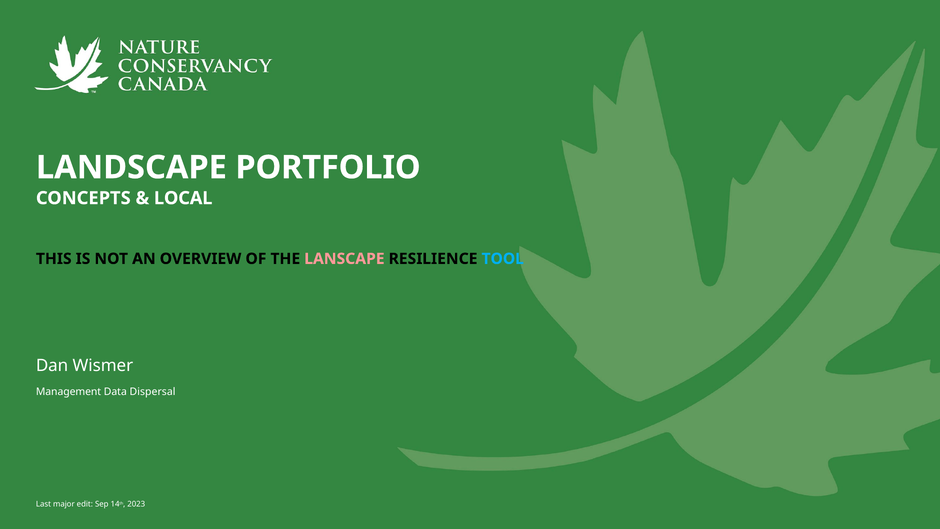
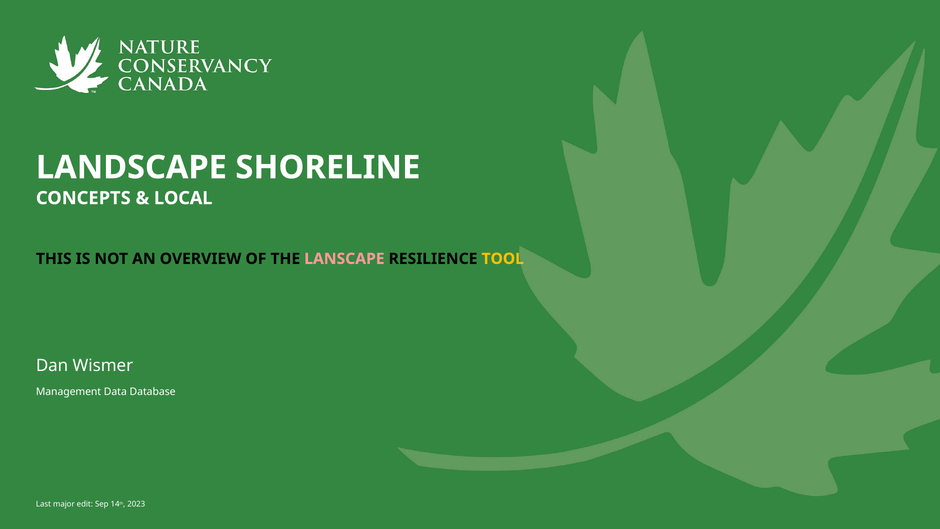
PORTFOLIO: PORTFOLIO -> SHORELINE (328, 167)
TOOL colour: light blue -> yellow (503, 259)
Dispersal: Dispersal -> Database (153, 392)
